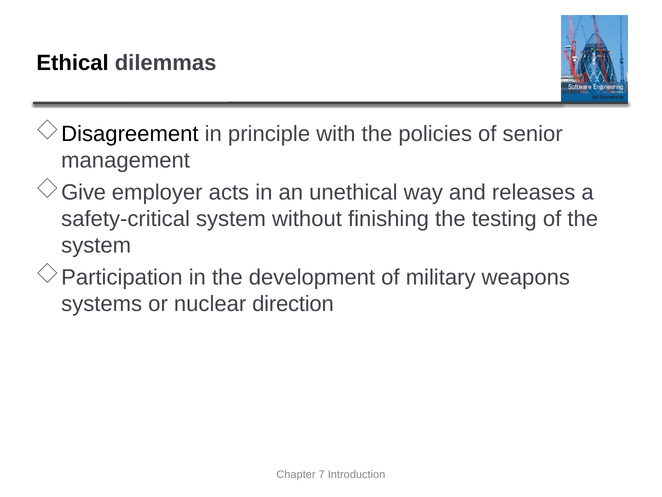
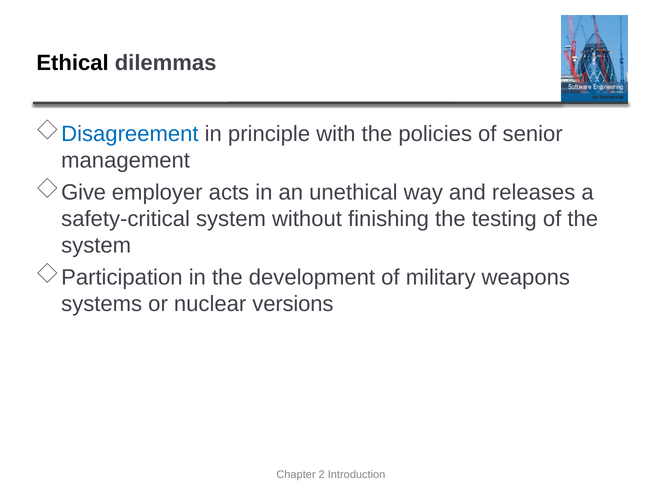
Disagreement colour: black -> blue (130, 134)
direction: direction -> versions (293, 304)
7: 7 -> 2 (322, 474)
